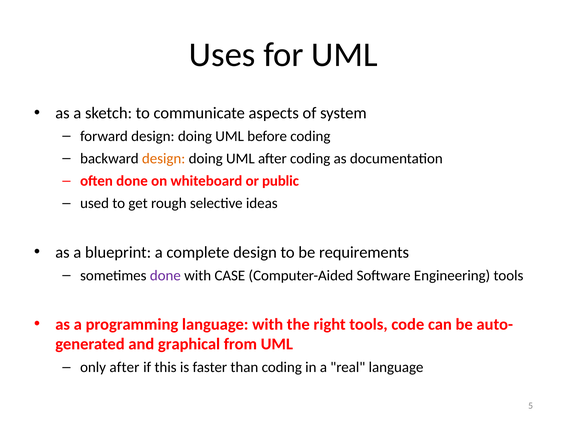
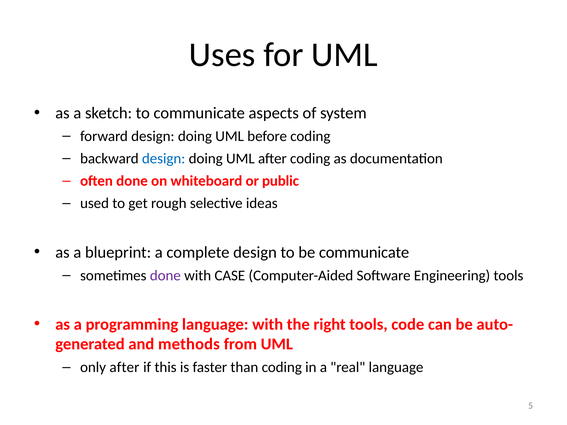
design colour: orange -> blue (164, 159)
be requirements: requirements -> communicate (364, 252)
graphical: graphical -> methods (189, 344)
